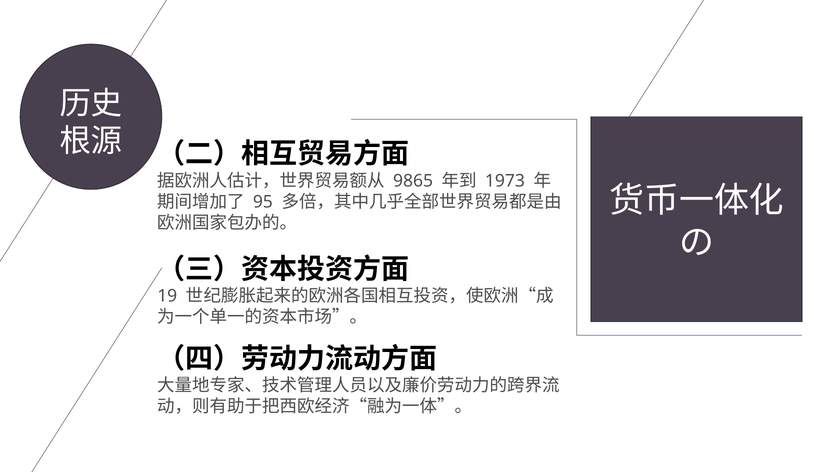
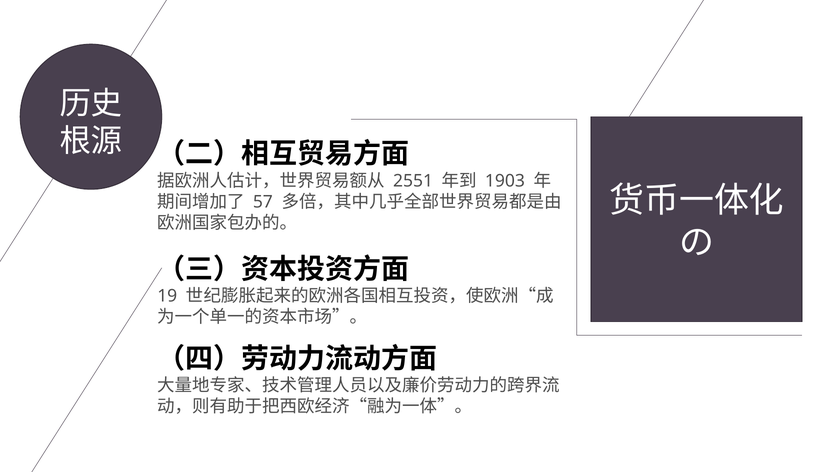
9865: 9865 -> 2551 (413, 181)
1973: 1973 -> 1903 (505, 181)
95: 95 -> 57 (263, 202)
